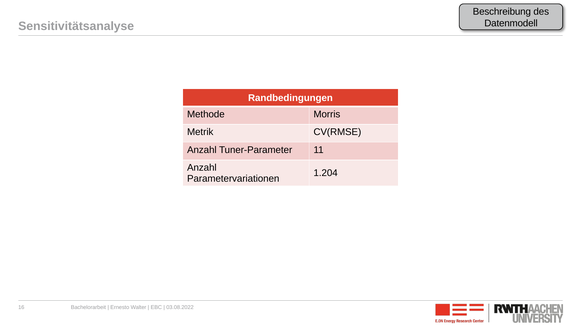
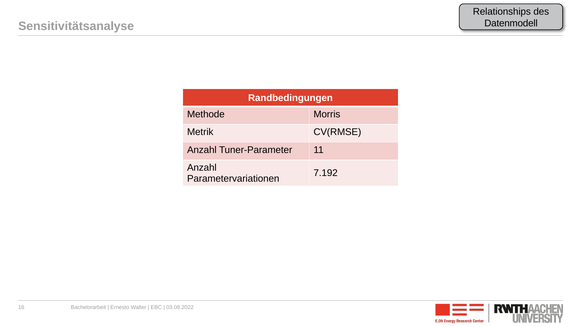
Beschreibung: Beschreibung -> Relationships (502, 12)
1.204: 1.204 -> 7.192 (326, 173)
